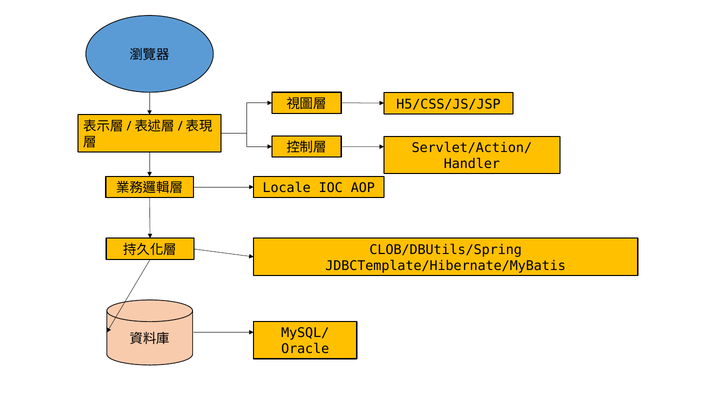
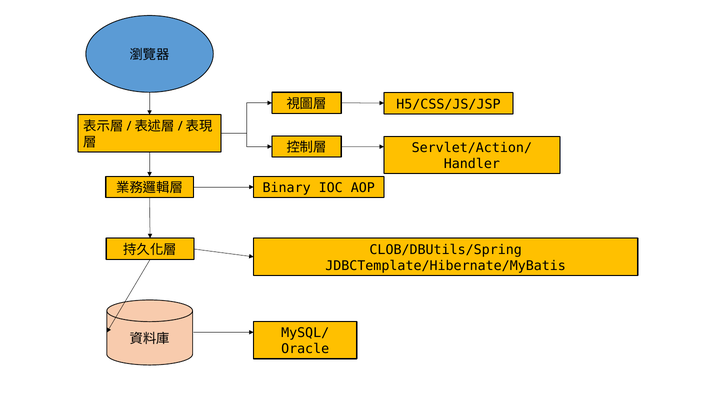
Locale: Locale -> Binary (287, 188)
